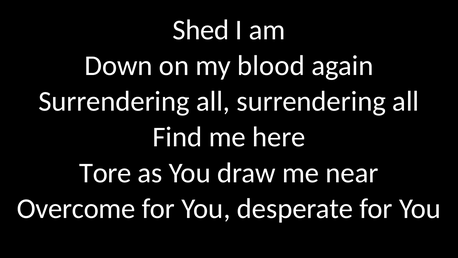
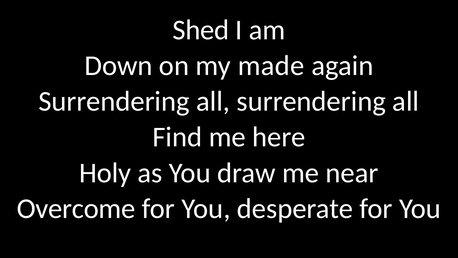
blood: blood -> made (271, 66)
Tore: Tore -> Holy (105, 173)
